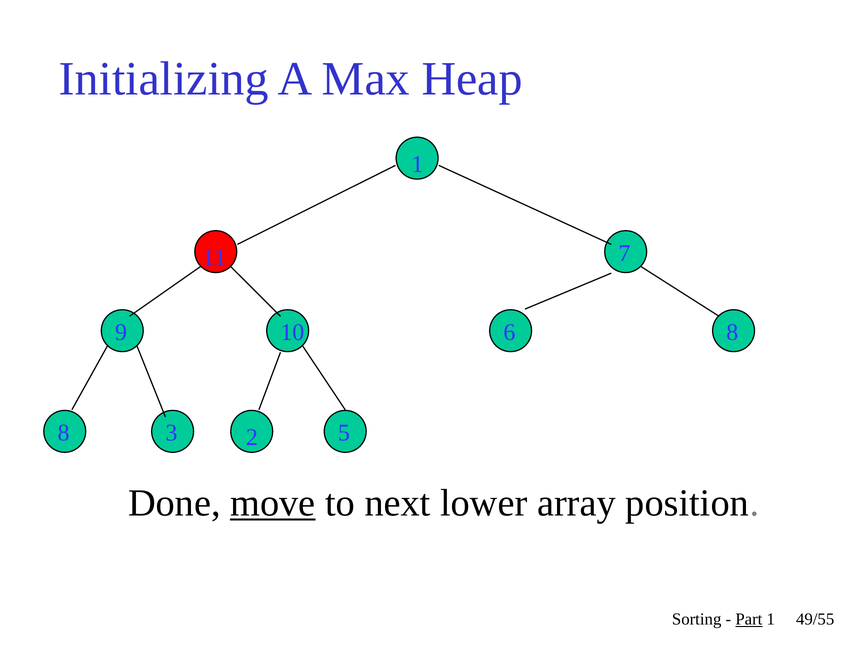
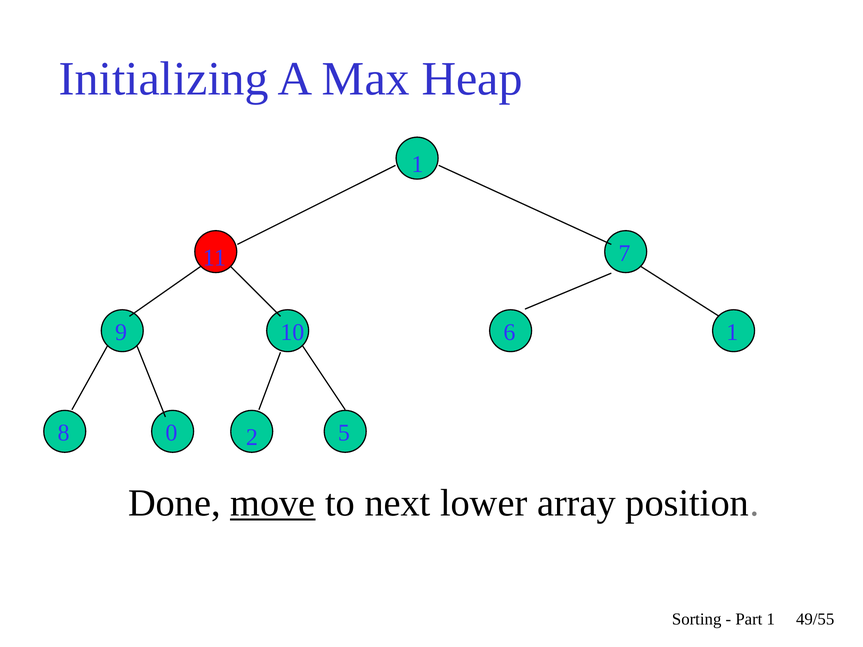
6 8: 8 -> 1 (732, 332)
3: 3 -> 0 (171, 433)
Part underline: present -> none (749, 620)
